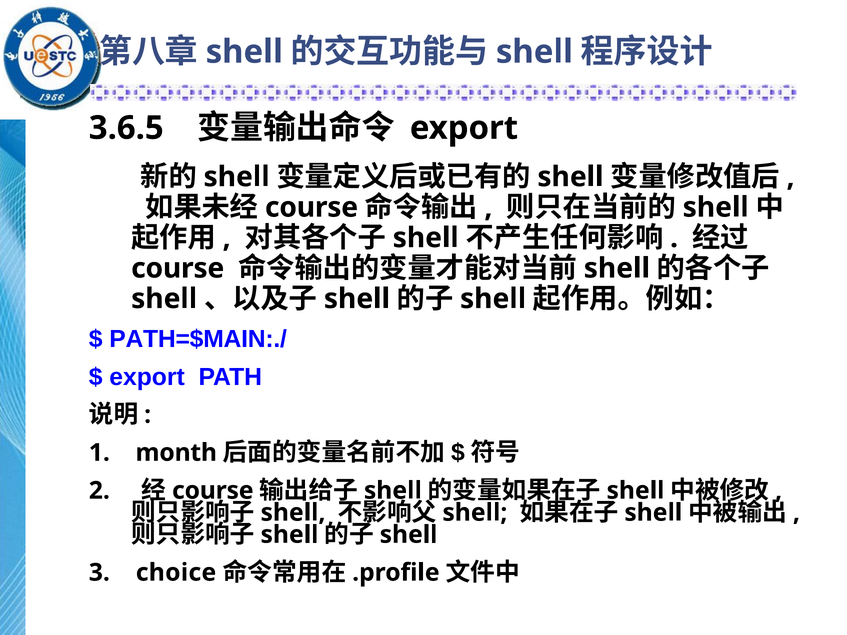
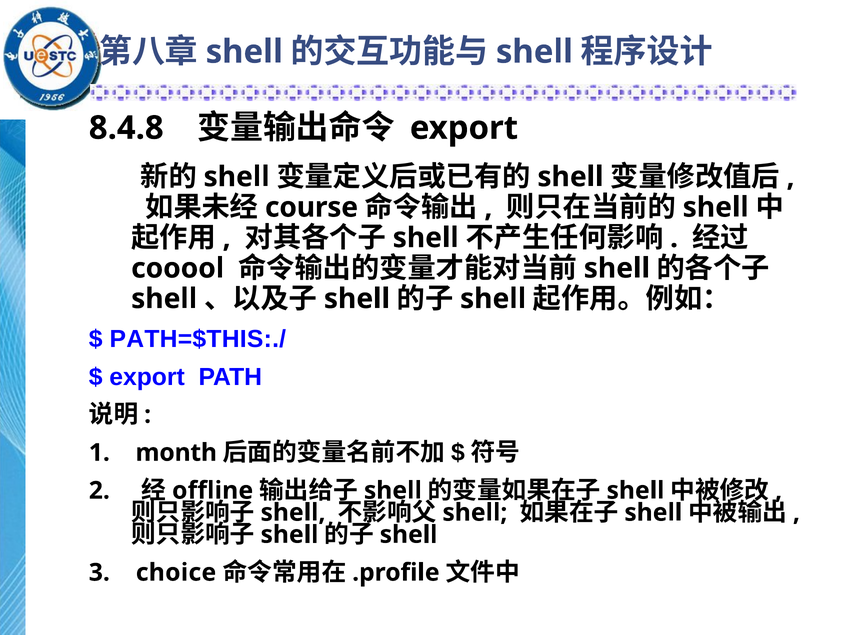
3.6.5: 3.6.5 -> 8.4.8 (126, 128)
course: course -> cooool (178, 268)
PATH=$MAIN:./: PATH=$MAIN:./ -> PATH=$THIS:./ (198, 339)
course: course -> offline (213, 491)
